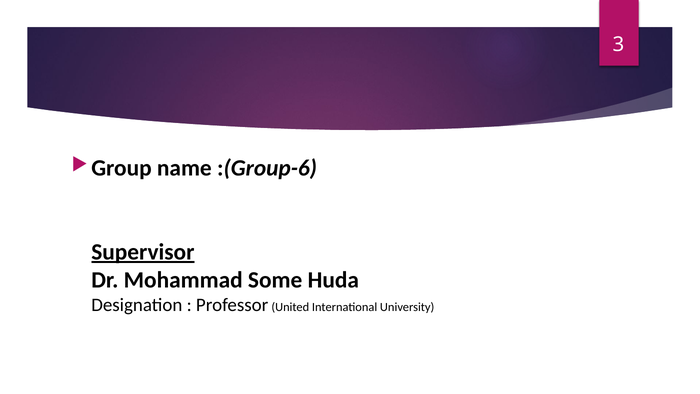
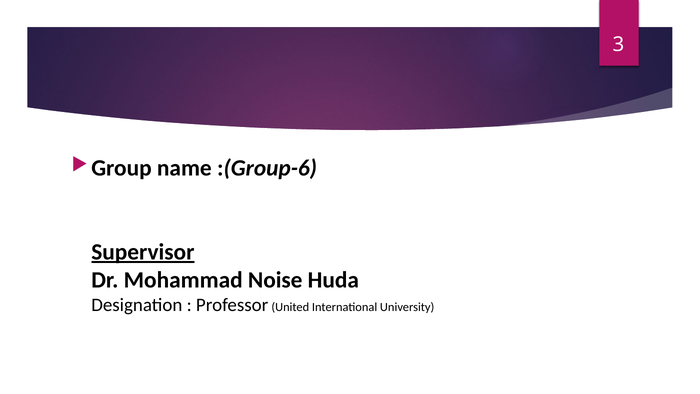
Some: Some -> Noise (275, 280)
